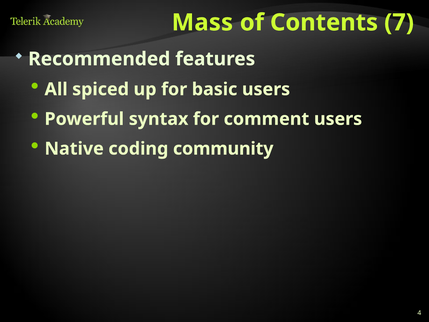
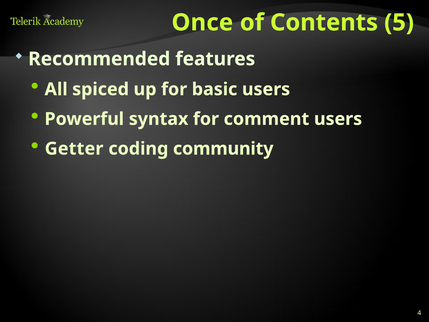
Mass: Mass -> Once (202, 23)
7: 7 -> 5 (399, 23)
Native: Native -> Getter (74, 149)
